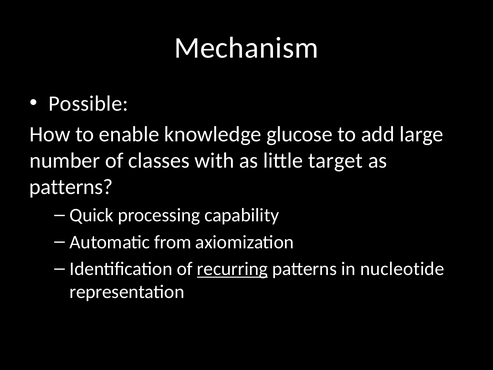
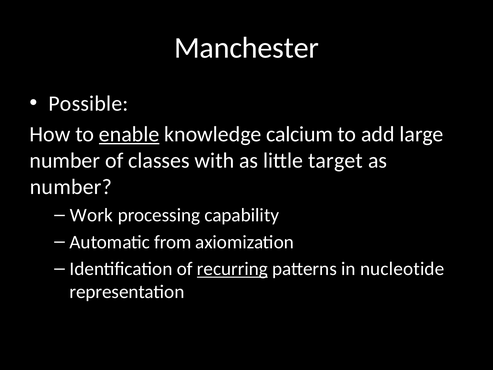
Mechanism: Mechanism -> Manchester (246, 48)
enable underline: none -> present (129, 134)
glucose: glucose -> calcium (300, 134)
patterns: patterns -> number (71, 187)
Quick: Quick -> Work (91, 215)
